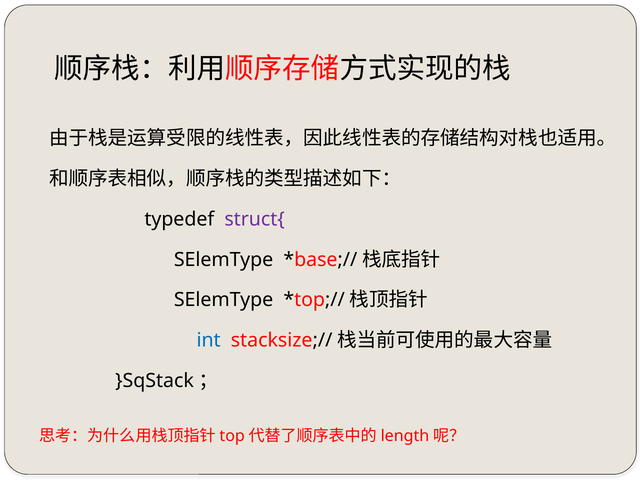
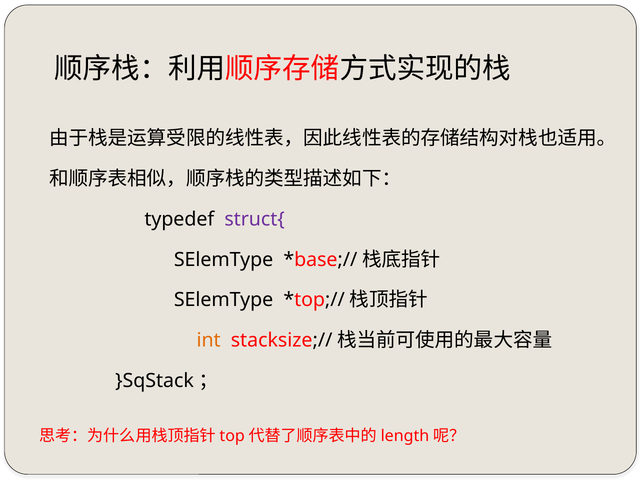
int colour: blue -> orange (209, 340)
